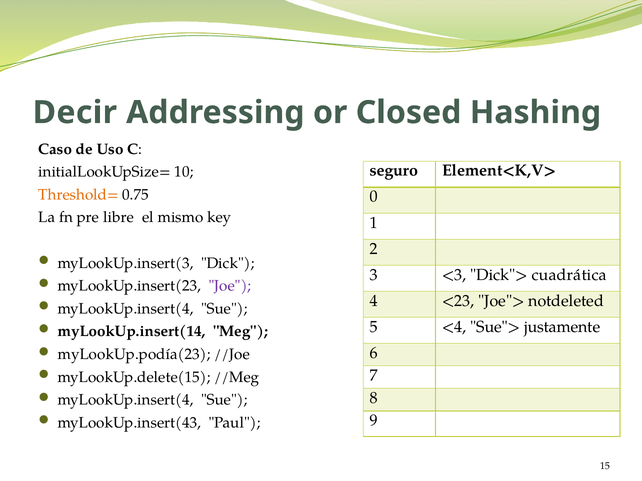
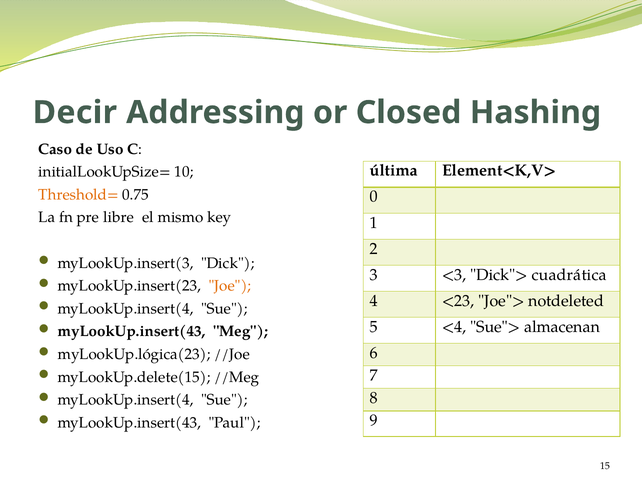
seguro: seguro -> última (394, 171)
Joe colour: purple -> orange (230, 286)
justamente: justamente -> almacenan (562, 327)
myLookUp.insert(14: myLookUp.insert(14 -> myLookUp.insert(43 (132, 332)
myLookUp.podía(23: myLookUp.podía(23 -> myLookUp.lógica(23 (134, 355)
